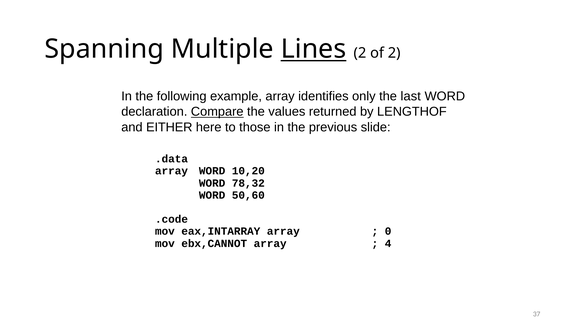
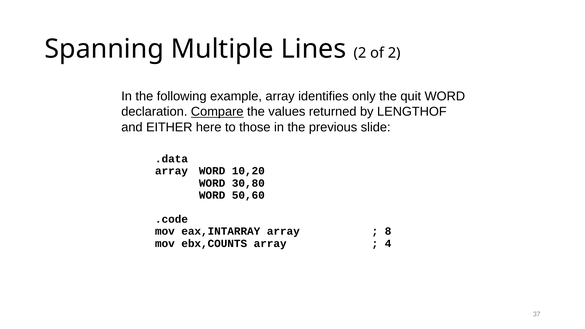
Lines underline: present -> none (313, 49)
last: last -> quit (411, 96)
78,32: 78,32 -> 30,80 (248, 183)
0: 0 -> 8 (388, 231)
ebx,CANNOT: ebx,CANNOT -> ebx,COUNTS (214, 243)
